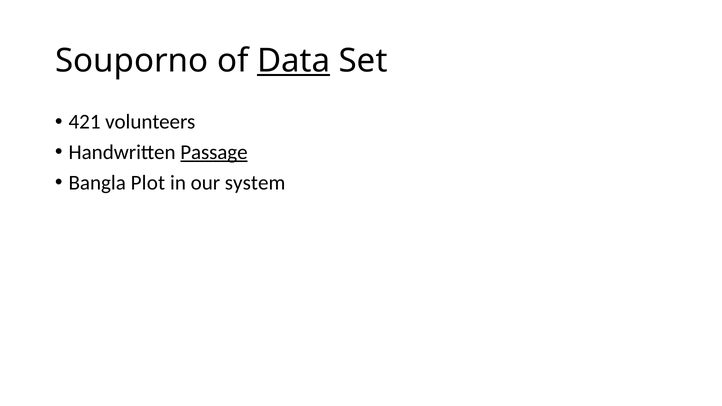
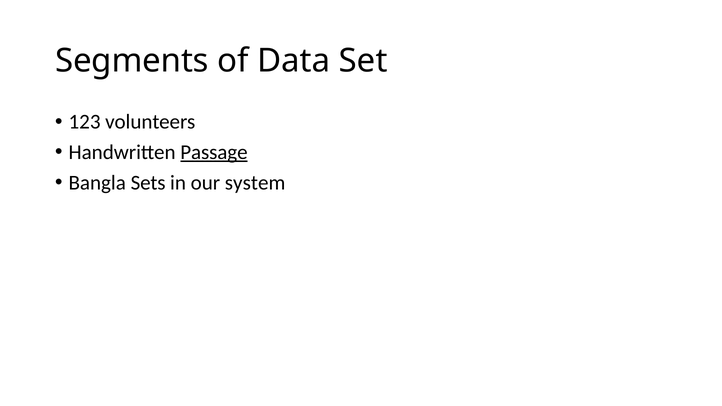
Souporno: Souporno -> Segments (132, 61)
Data underline: present -> none (294, 61)
421: 421 -> 123 (85, 122)
Plot: Plot -> Sets (148, 183)
